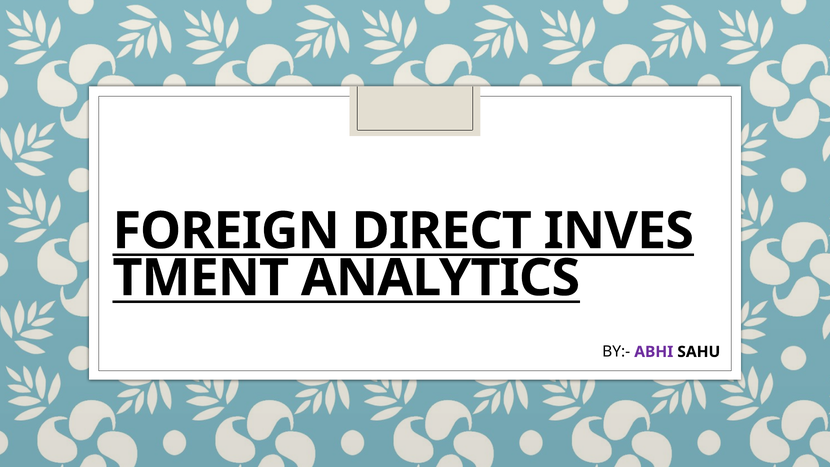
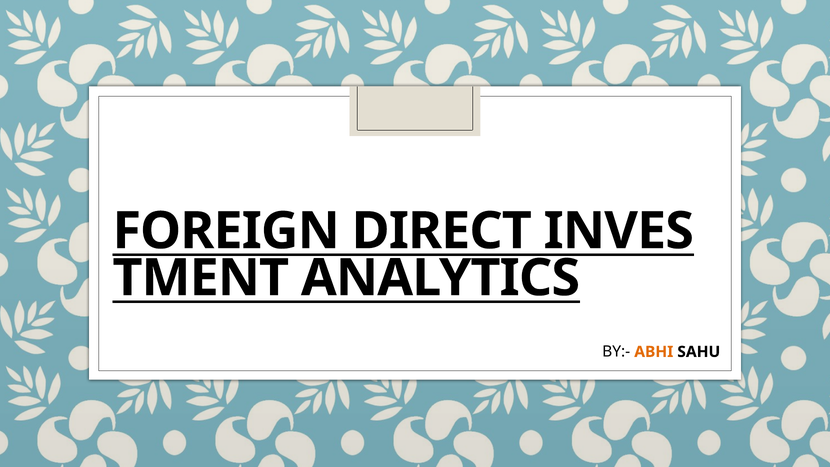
ABHI colour: purple -> orange (654, 352)
